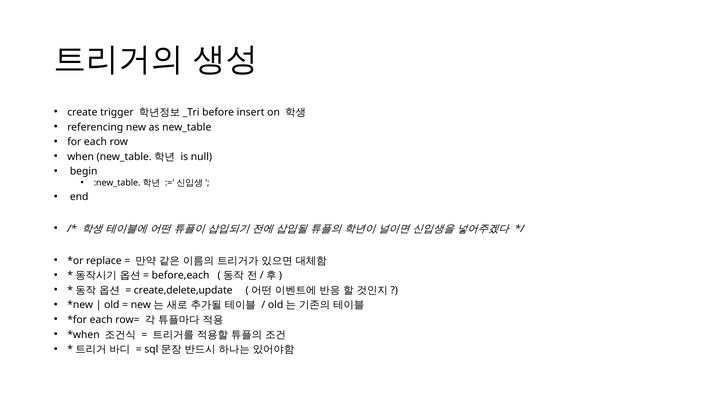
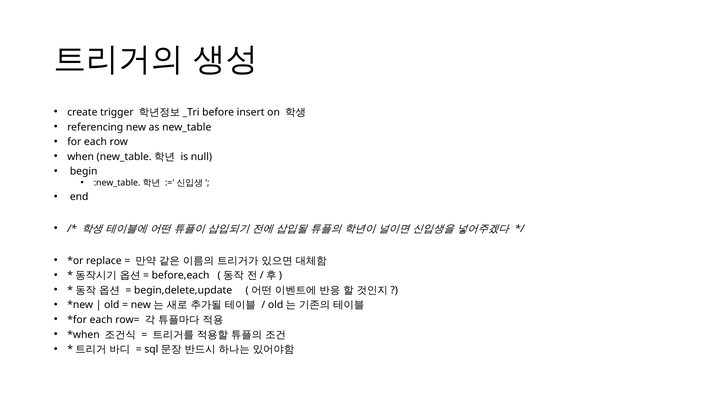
create,delete,update: create,delete,update -> begin,delete,update (183, 290)
